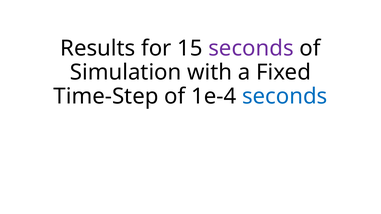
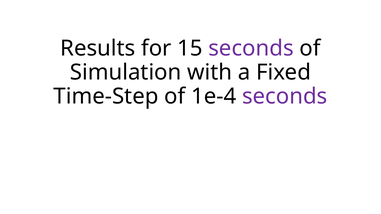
seconds colour: blue -> purple (285, 96)
